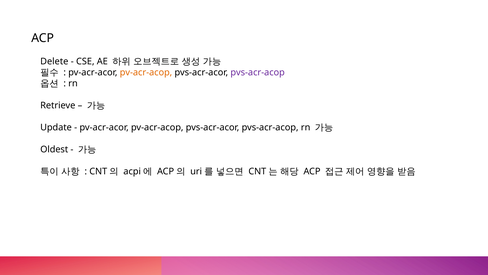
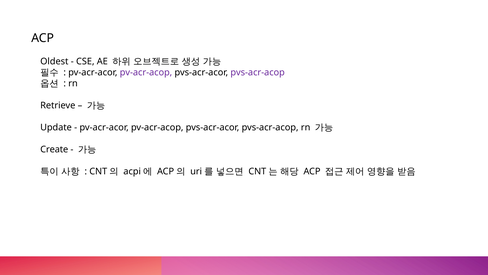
Delete: Delete -> Oldest (54, 62)
pv-acr-acop colour: orange -> purple (146, 72)
Oldest: Oldest -> Create (54, 149)
